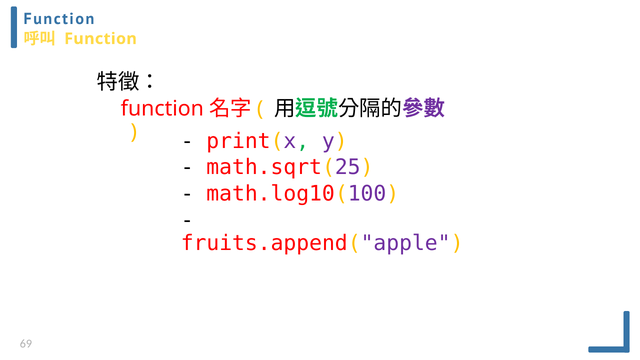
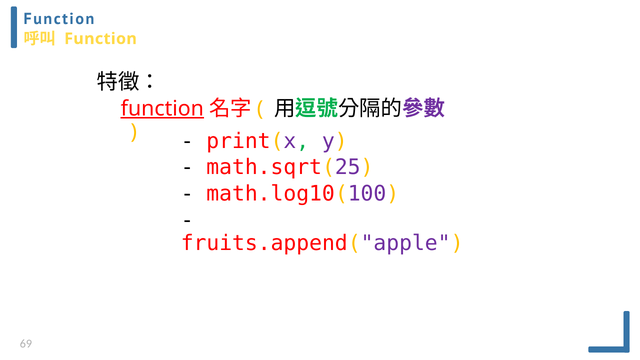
function underline: none -> present (162, 109)
